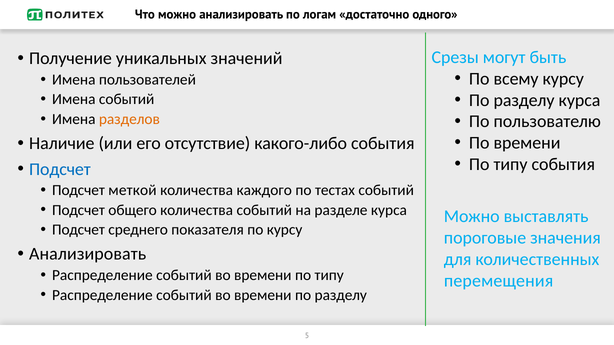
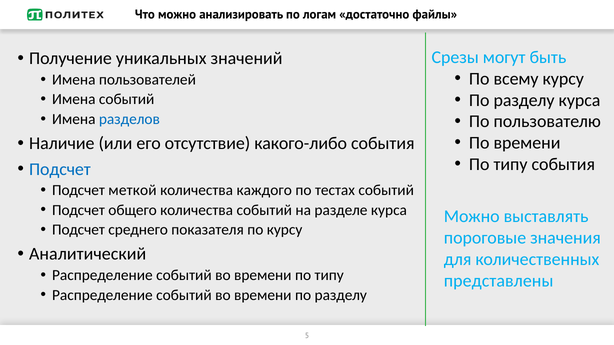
одного: одного -> файлы (435, 14)
разделов colour: orange -> blue (129, 119)
Анализировать: Анализировать -> Аналитический (88, 254)
перемещения: перемещения -> представлены (499, 281)
